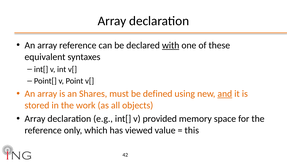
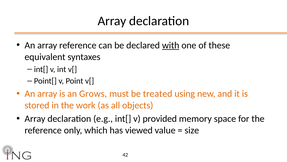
Shares: Shares -> Grows (93, 93)
defined: defined -> treated (158, 93)
and underline: present -> none (225, 93)
this: this -> size (192, 130)
